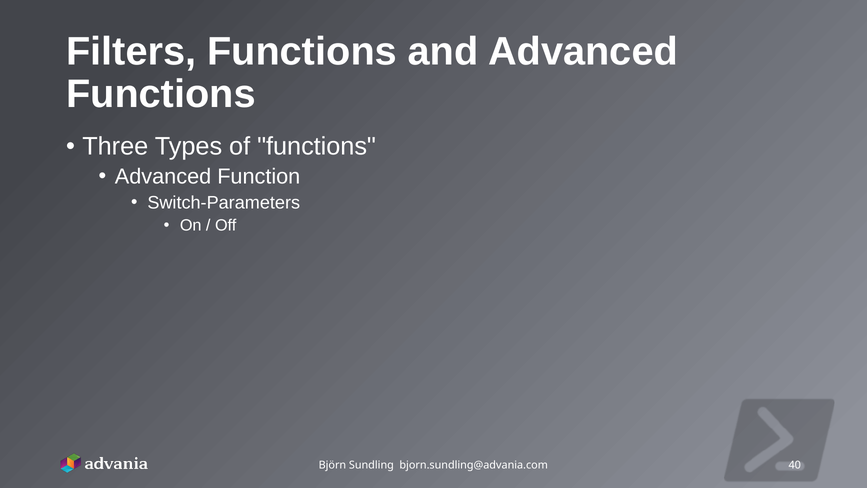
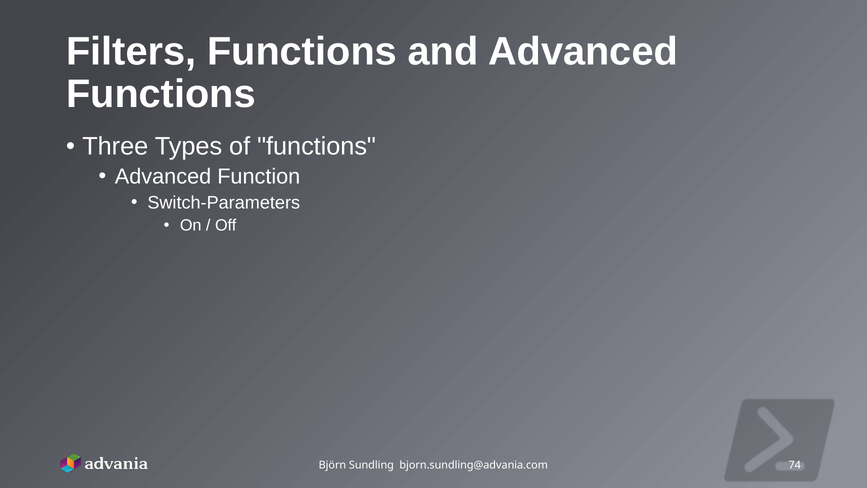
40: 40 -> 74 (795, 465)
